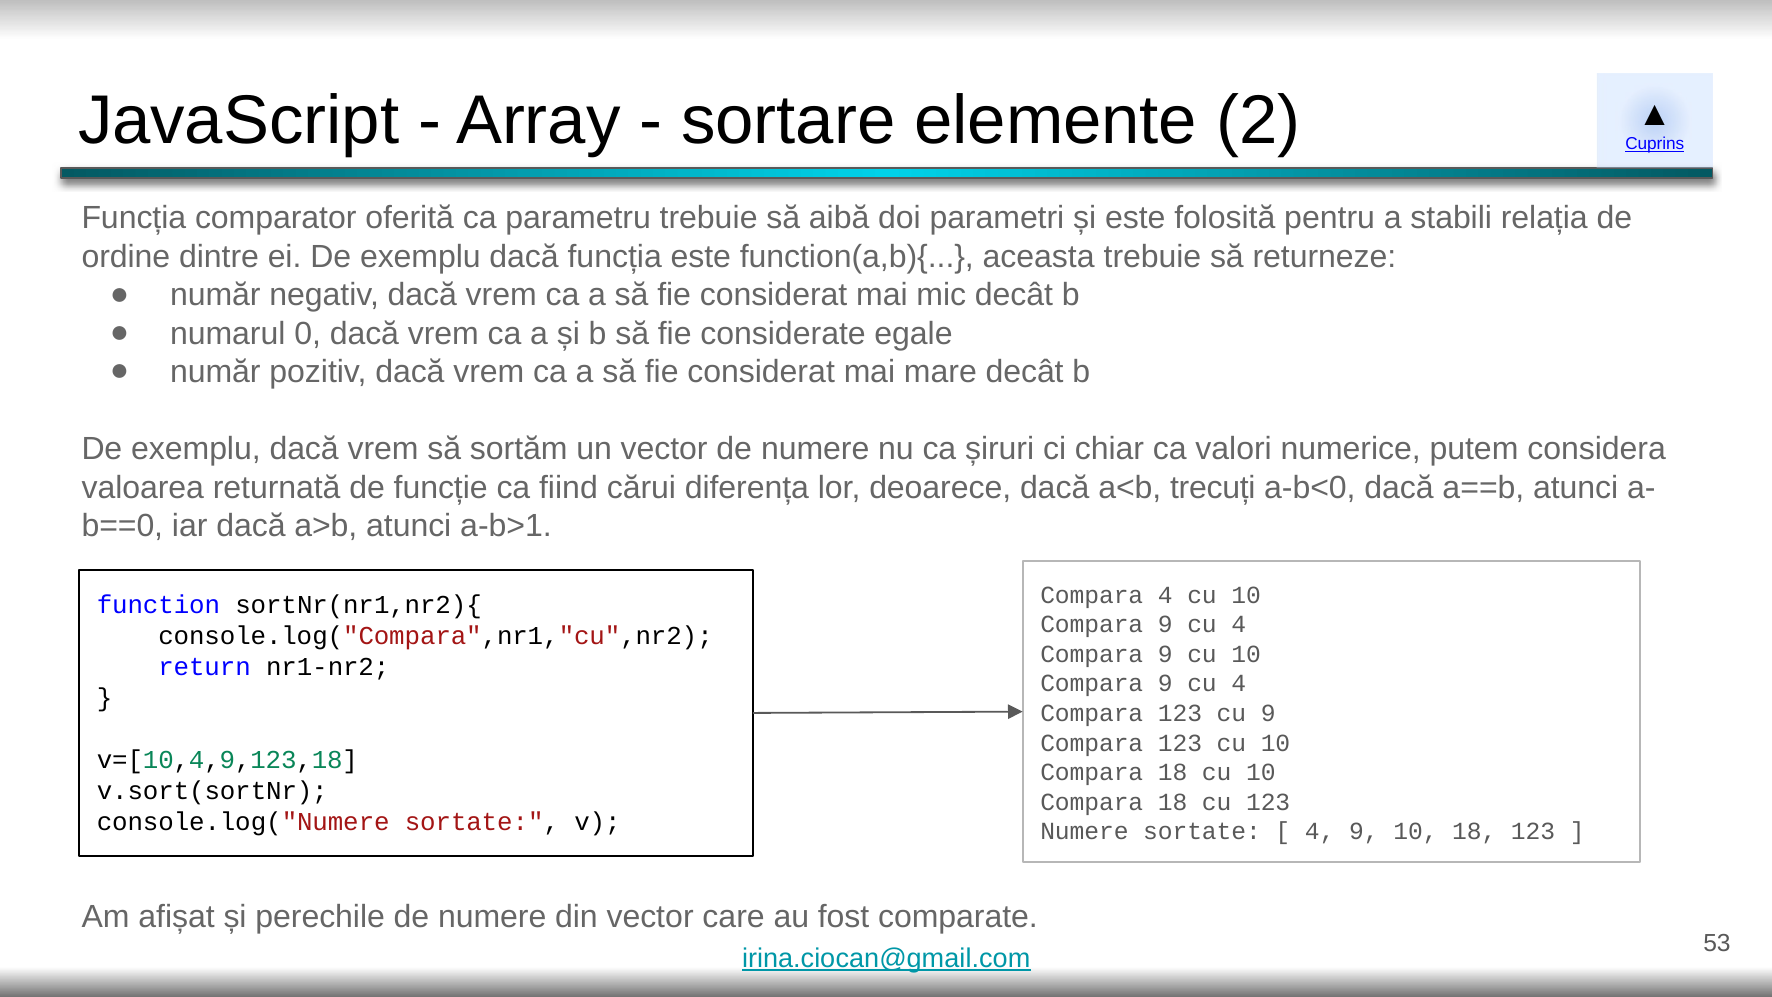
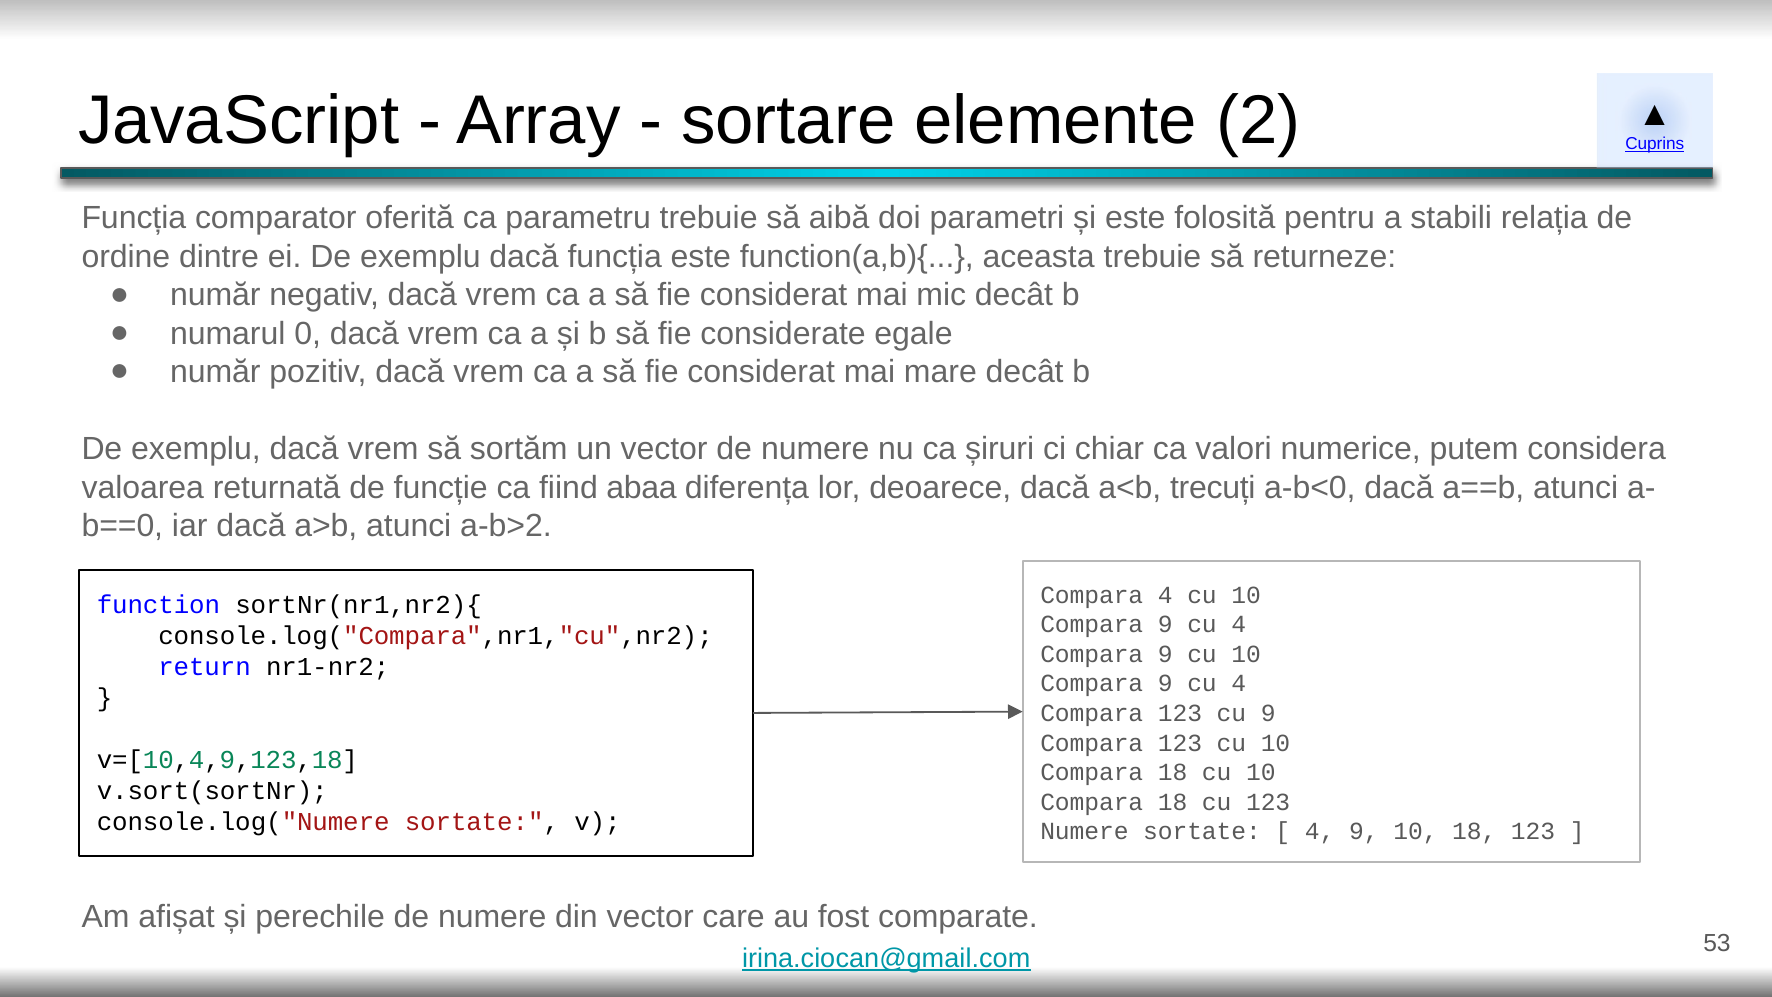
cărui: cărui -> abaa (642, 487)
a-b>1: a-b>1 -> a-b>2 (506, 526)
